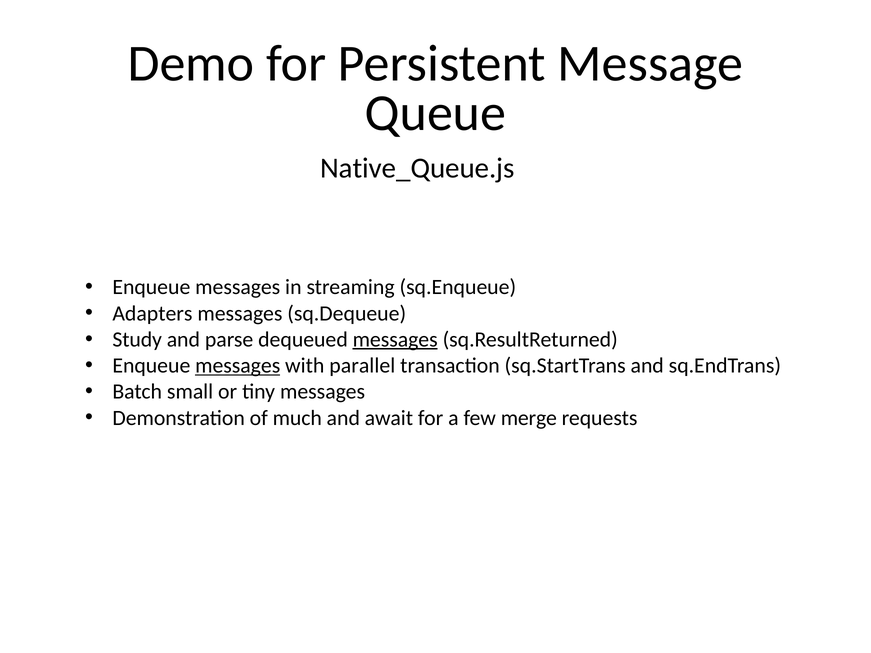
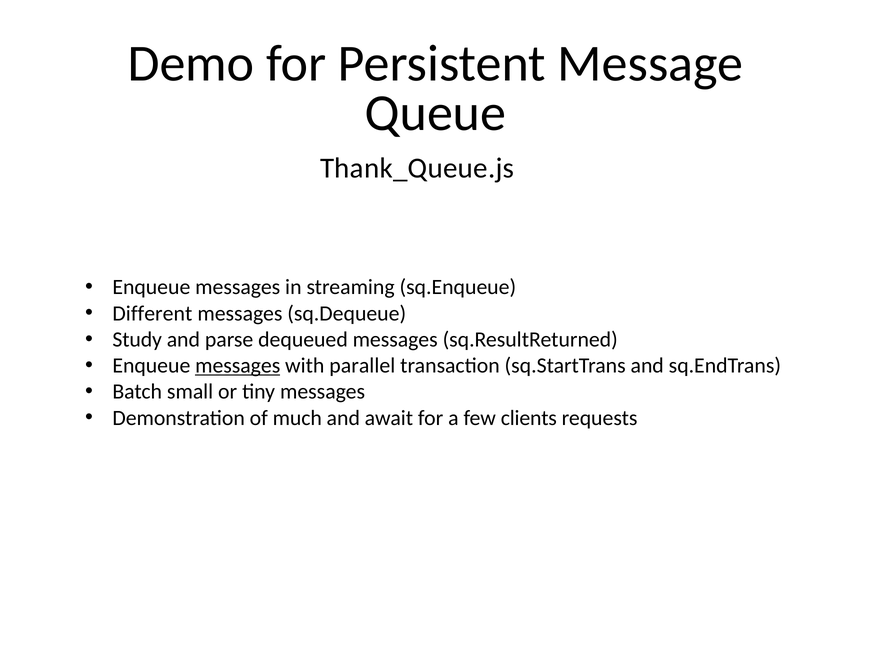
Native_Queue.js: Native_Queue.js -> Thank_Queue.js (417, 168)
Adapters: Adapters -> Different (152, 314)
messages underline: present -> none (395, 340)
merge: merge -> clients (529, 418)
